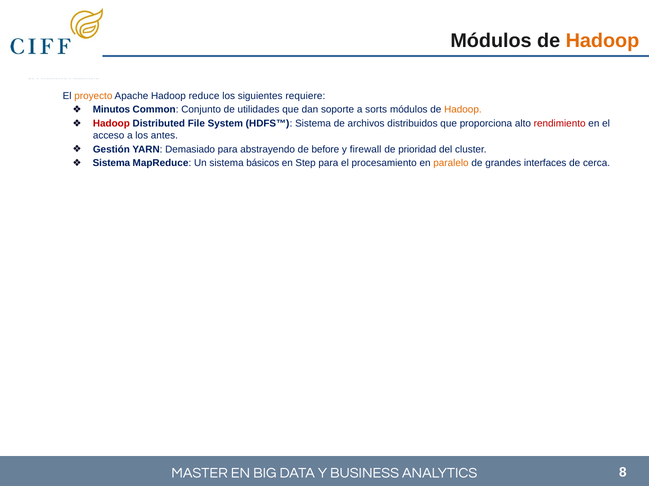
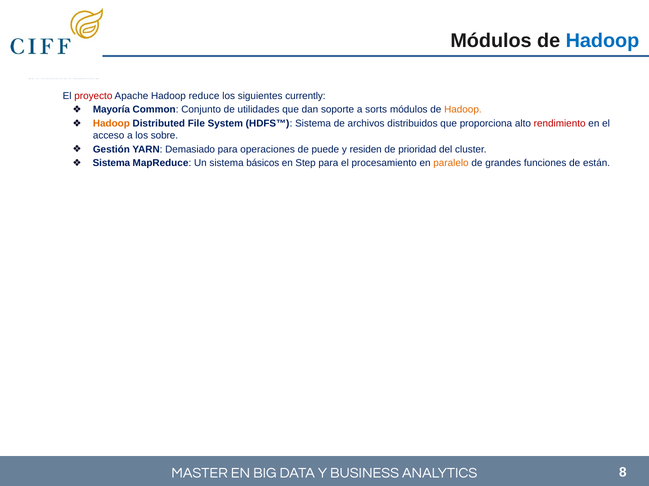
Hadoop colour: orange -> blue (602, 41)
proyecto colour: orange -> red (93, 96)
requiere: requiere -> currently (305, 96)
Minutos: Minutos -> Mayoría (111, 110)
Hadoop colour: red -> orange (111, 124)
antes: antes -> sobre (164, 136)
abstrayendo: abstrayendo -> operaciones (268, 150)
before: before -> puede (325, 150)
firewall: firewall -> residen (366, 150)
interfaces: interfaces -> funciones (545, 163)
cerca: cerca -> están (597, 163)
